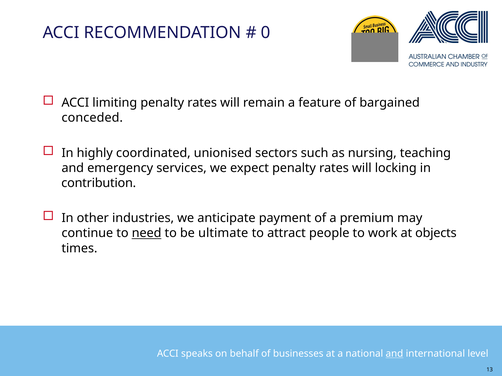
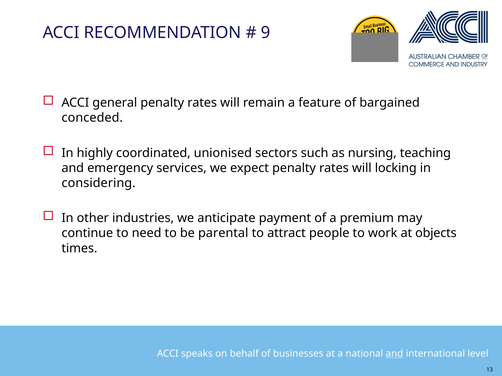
0: 0 -> 9 (266, 33)
limiting: limiting -> general (115, 103)
contribution: contribution -> considering (99, 183)
need underline: present -> none (147, 233)
ultimate: ultimate -> parental (223, 233)
